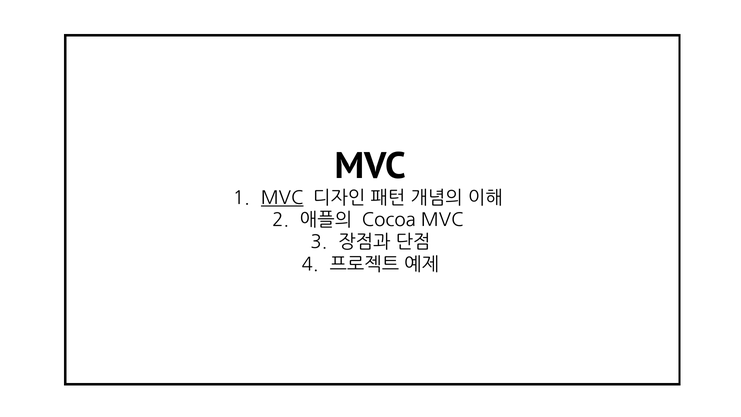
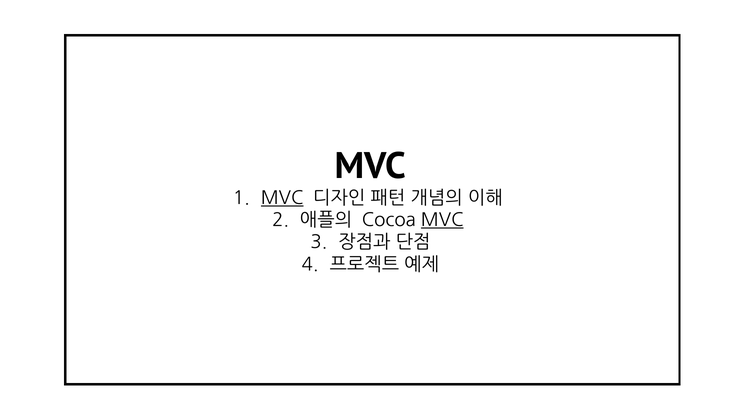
MVC underline: none -> present (442, 220)
